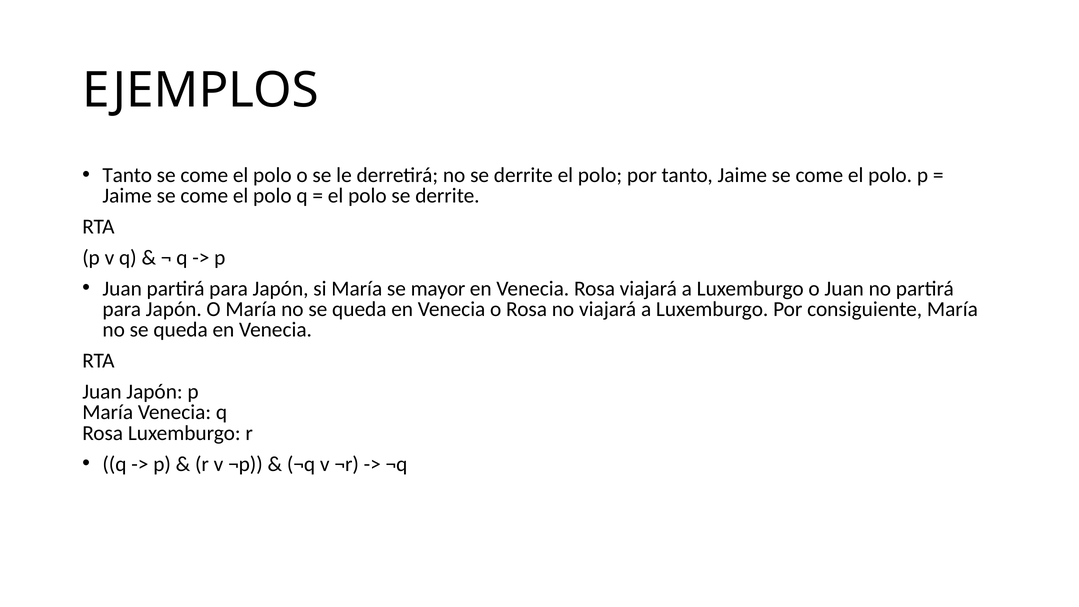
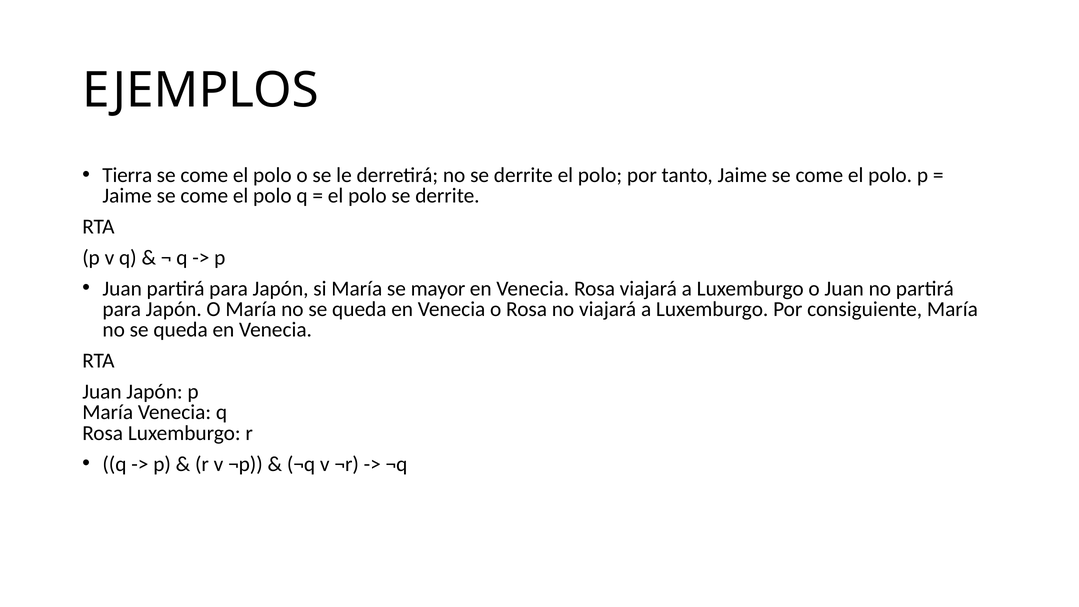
Tanto: Tanto -> Tierra (127, 175)
